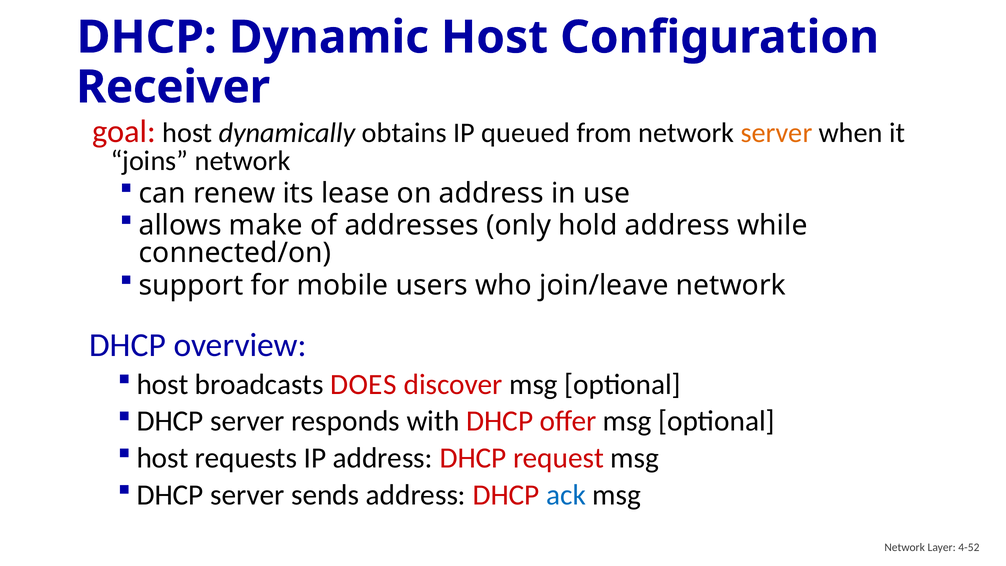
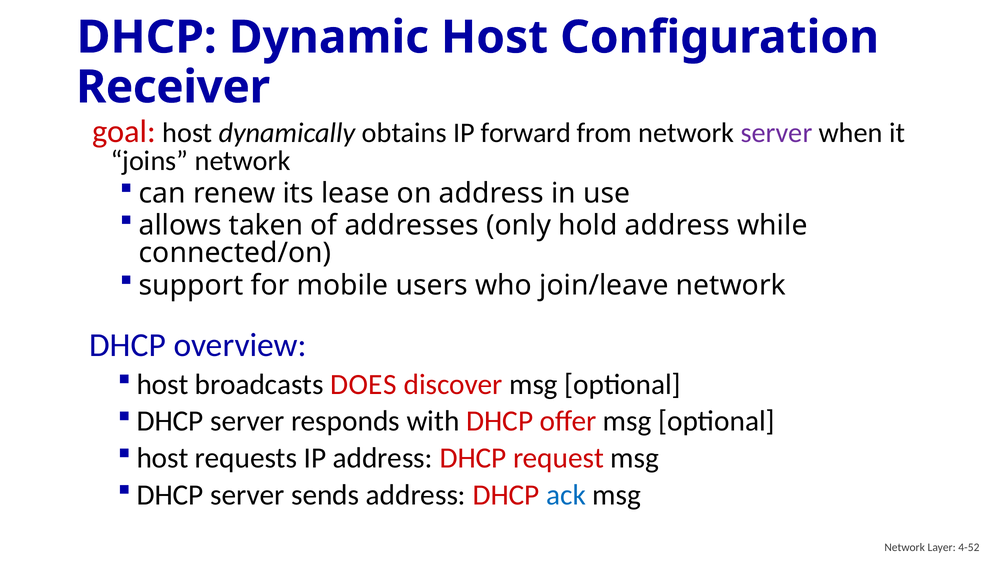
queued: queued -> forward (526, 133)
server colour: orange -> purple (777, 133)
make: make -> taken (266, 226)
